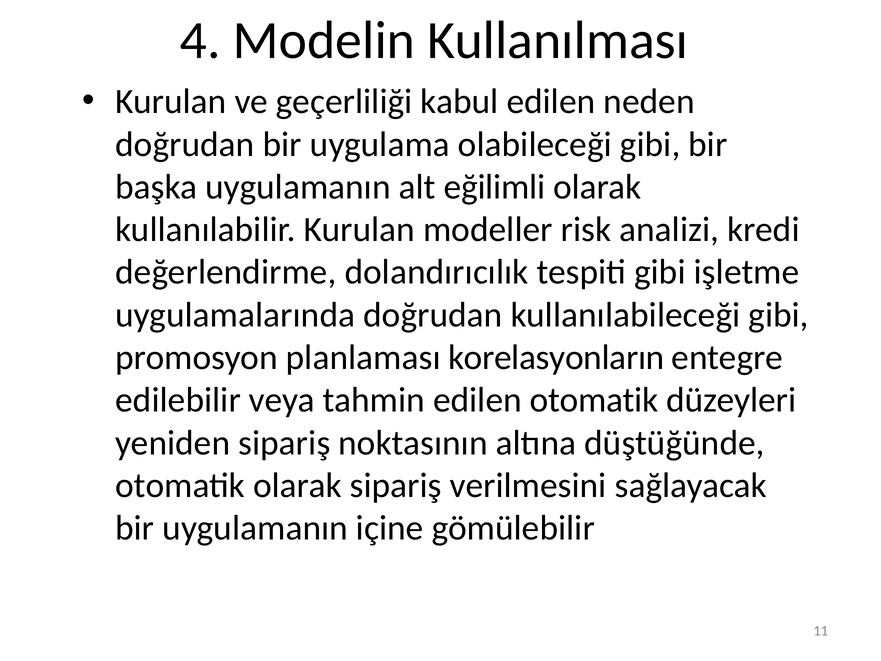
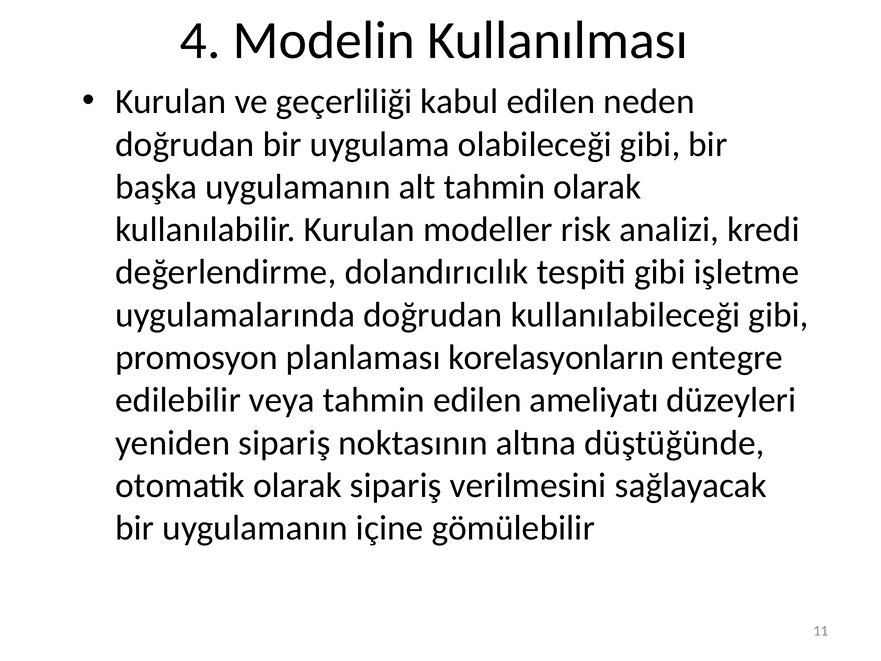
alt eğilimli: eğilimli -> tahmin (495, 187)
edilen otomatik: otomatik -> ameliyatı (594, 400)
